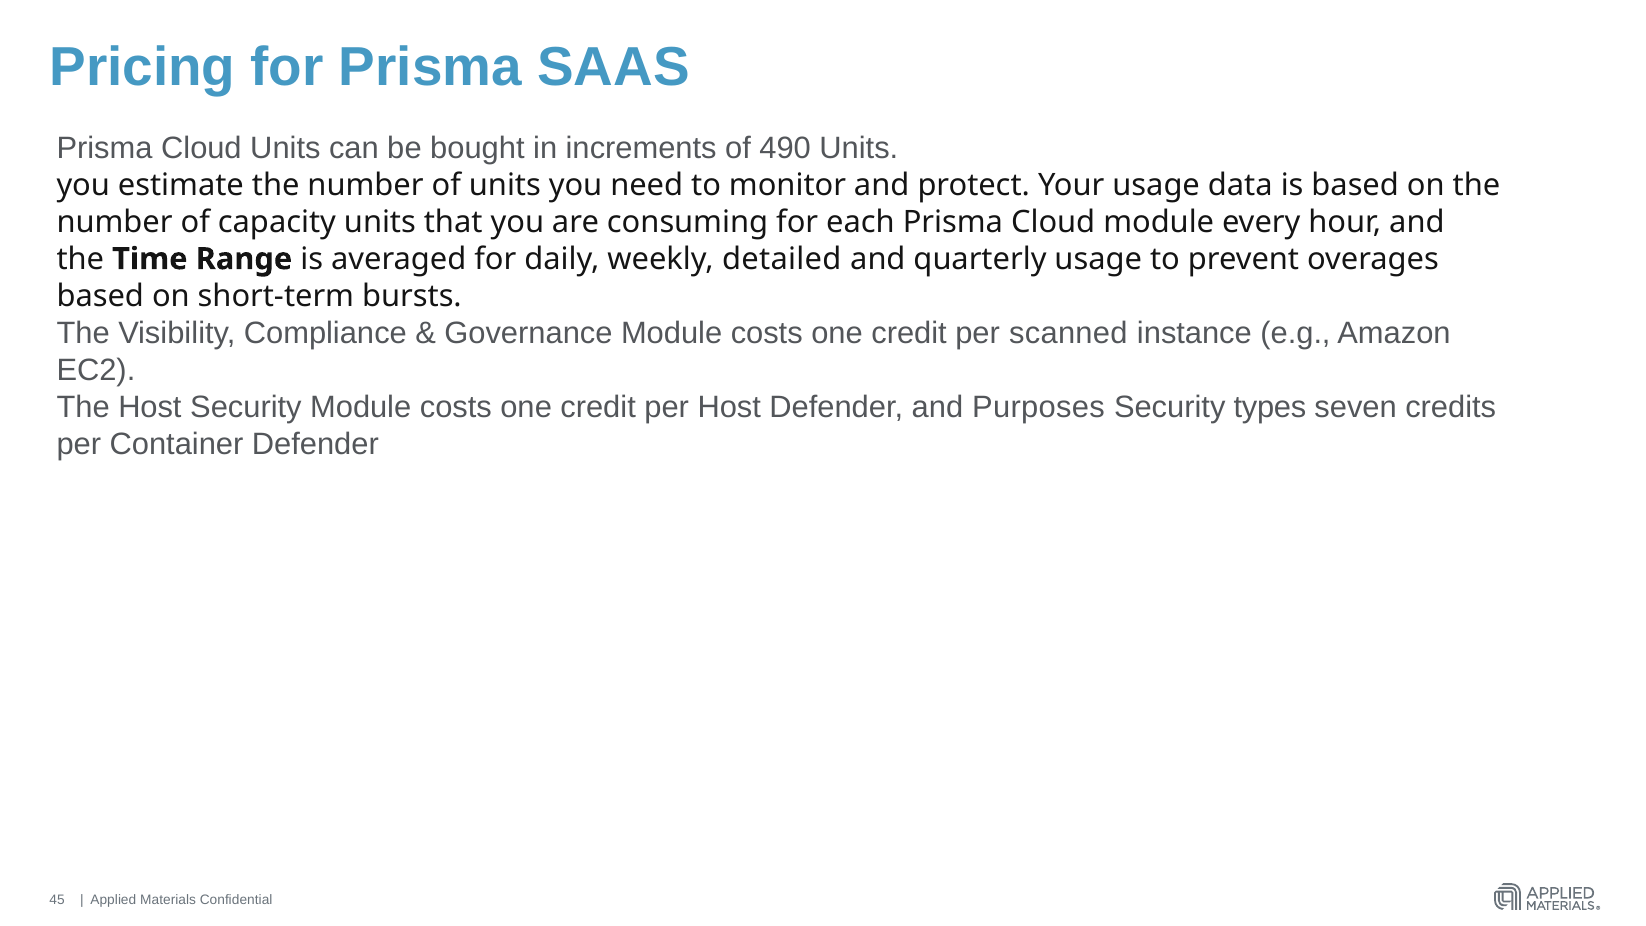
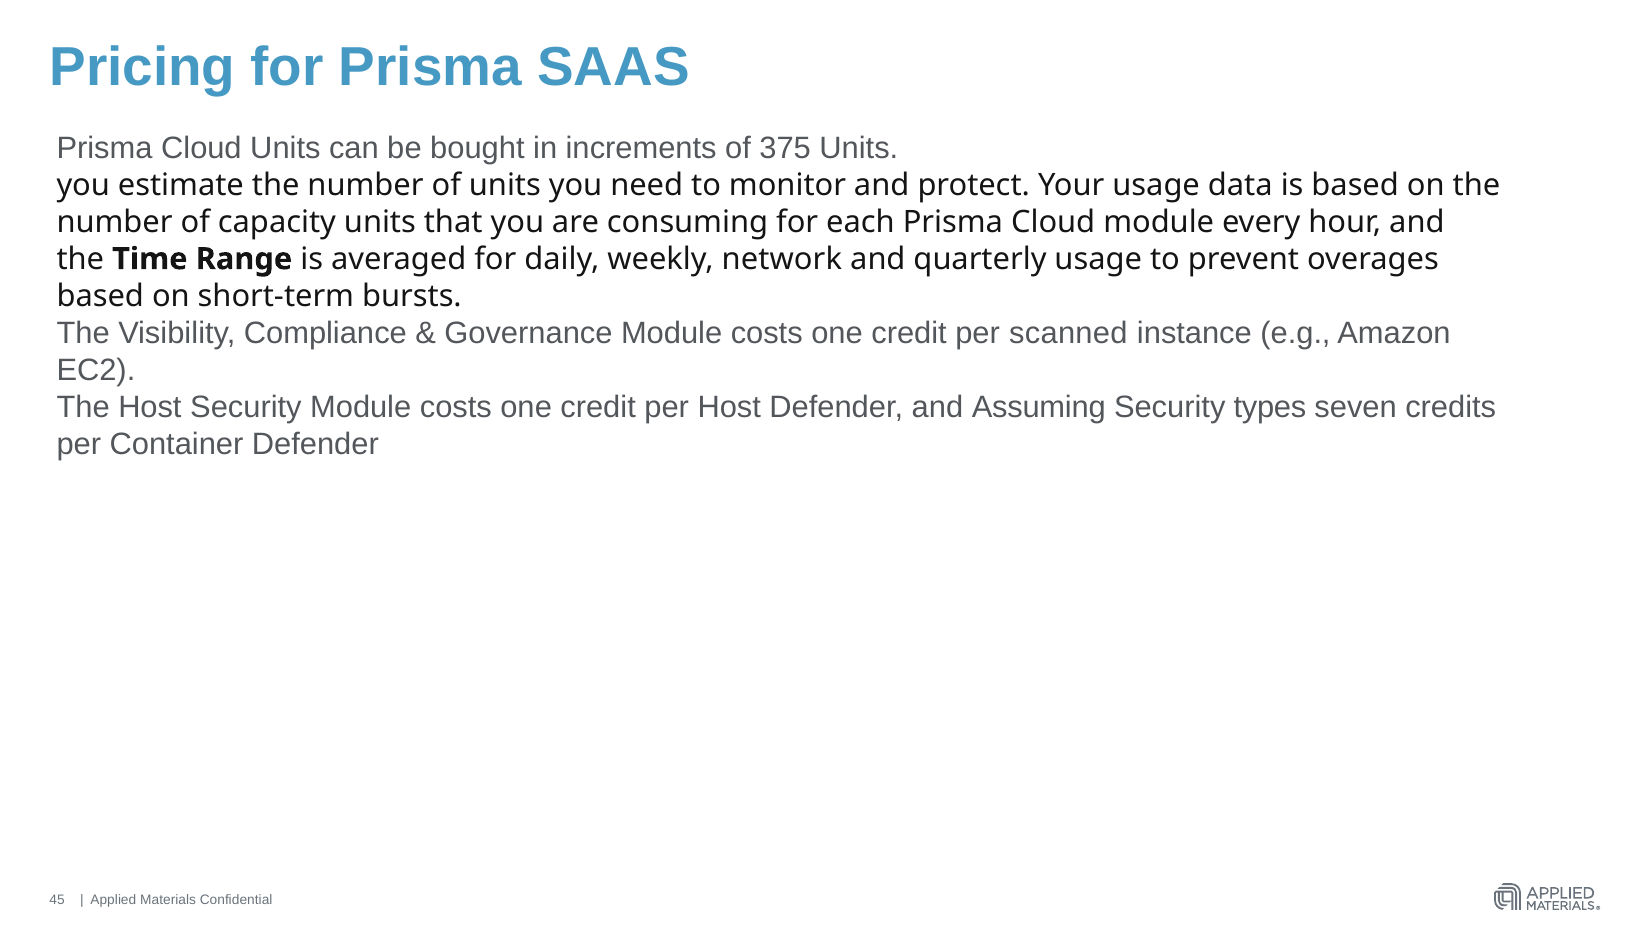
490: 490 -> 375 (785, 148)
detailed: detailed -> network (782, 259)
Purposes: Purposes -> Assuming (1039, 407)
